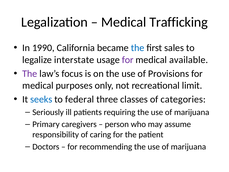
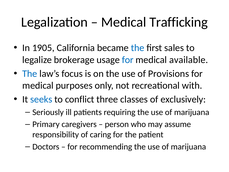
1990: 1990 -> 1905 (43, 48)
interstate: interstate -> brokerage (74, 60)
for colour: purple -> blue (128, 60)
The colour: purple -> blue (30, 74)
limit: limit -> with (192, 85)
federal: federal -> conflict (80, 99)
categories: categories -> exclusively (183, 99)
